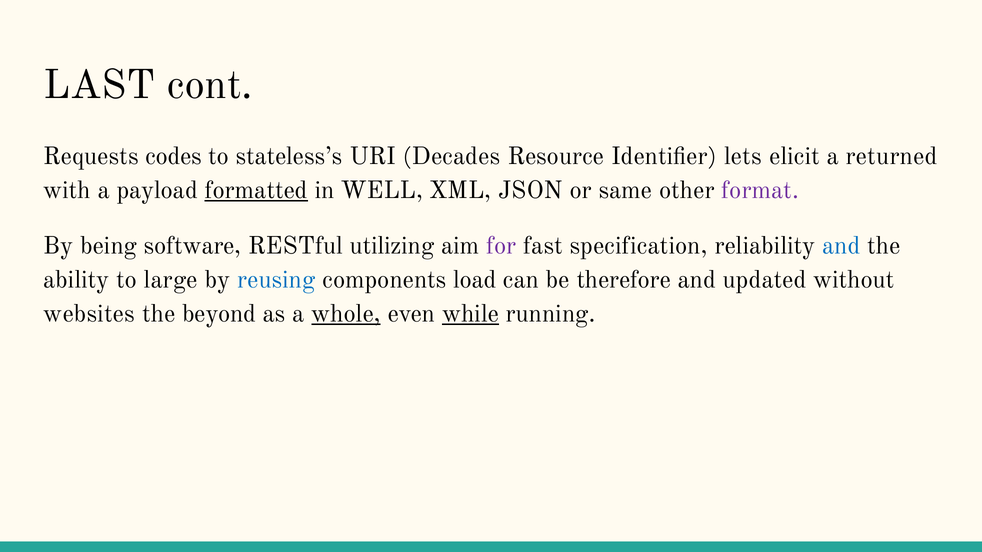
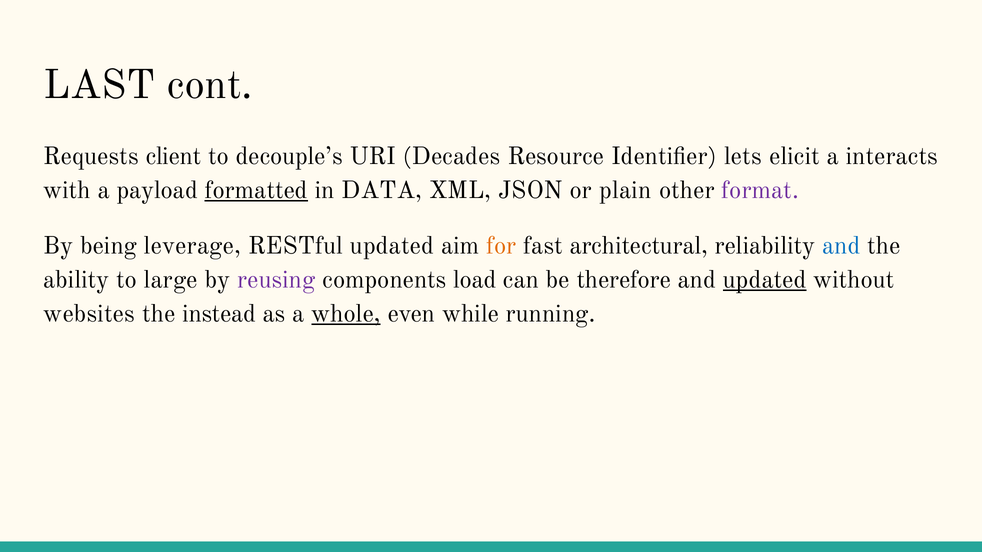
codes: codes -> client (174, 156)
stateless’s: stateless’s -> decouple’s (289, 156)
returned: returned -> interacts (892, 156)
WELL: WELL -> DATA (382, 190)
same: same -> plain (625, 190)
software: software -> leverage (192, 246)
RESTful utilizing: utilizing -> updated (392, 246)
for colour: purple -> orange (501, 246)
specification: specification -> architectural (639, 246)
reusing colour: blue -> purple (276, 280)
updated underline: none -> present (765, 280)
beyond: beyond -> instead (219, 314)
while underline: present -> none (471, 314)
